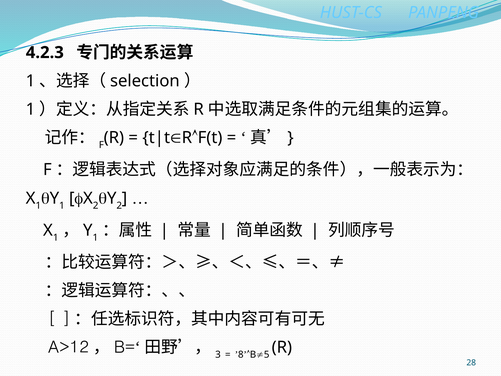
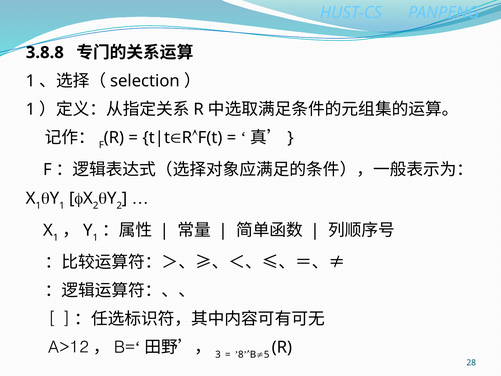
4.2.3: 4.2.3 -> 3.8.8 (45, 53)
